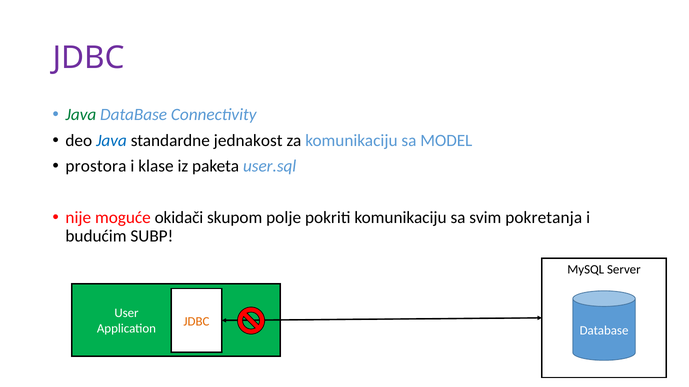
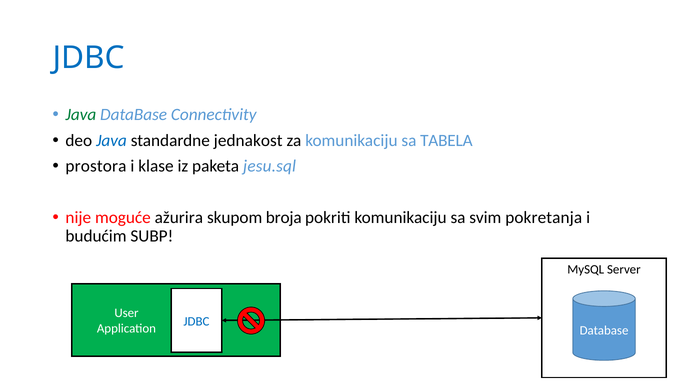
JDBC colour: purple -> blue (89, 58)
MODEL: MODEL -> TABELA (446, 141)
user.sql: user.sql -> jesu.sql (270, 167)
okidači: okidači -> ažurira (179, 218)
polje: polje -> broja (284, 218)
JDBC colour: orange -> blue (196, 322)
